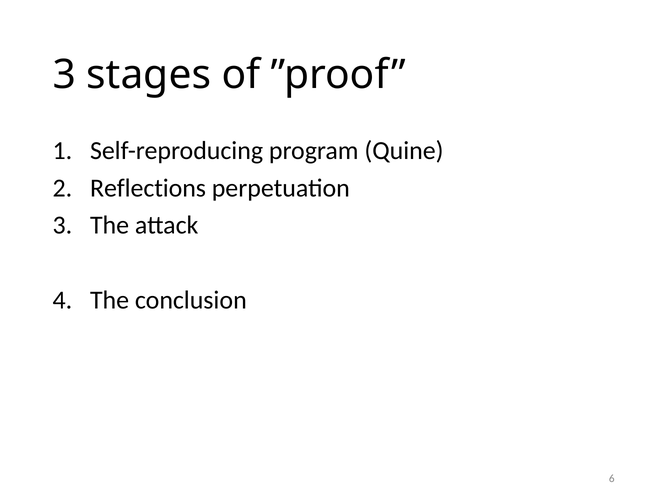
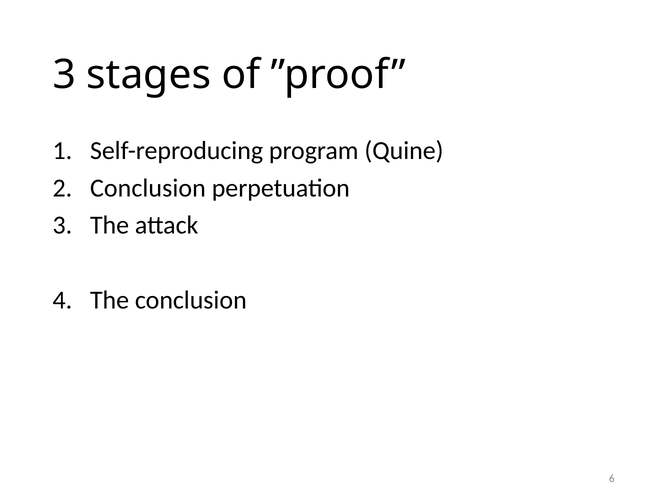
Reflections: Reflections -> Conclusion (148, 188)
